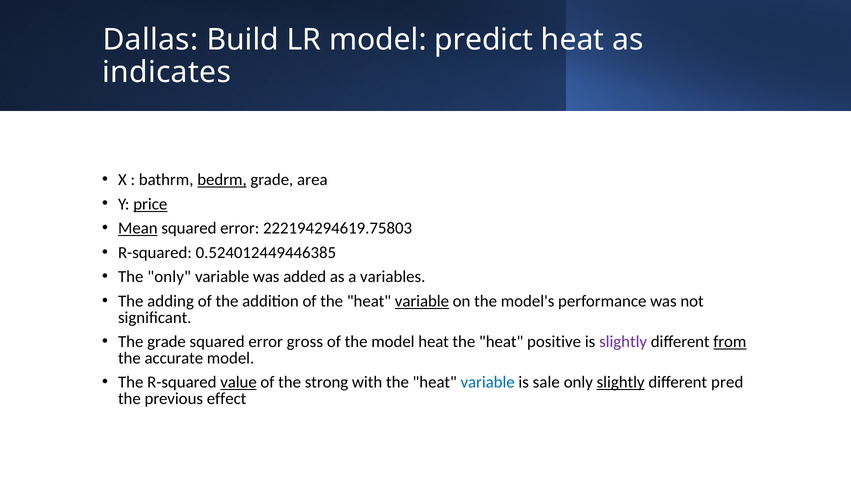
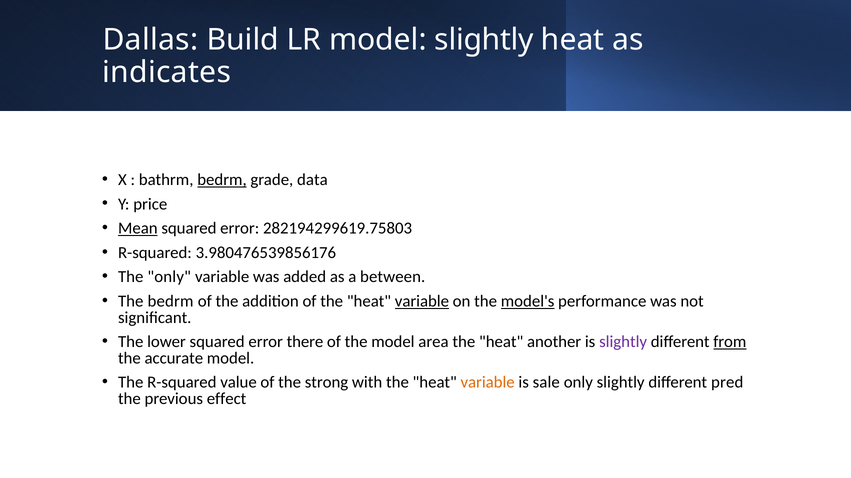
model predict: predict -> slightly (484, 40)
area: area -> data (312, 180)
price underline: present -> none (150, 204)
222194294619.75803: 222194294619.75803 -> 282194299619.75803 (338, 229)
0.524012449446385: 0.524012449446385 -> 3.980476539856176 (266, 253)
variables: variables -> between (393, 277)
The adding: adding -> bedrm (171, 302)
model's underline: none -> present (528, 302)
The grade: grade -> lower (167, 342)
gross: gross -> there (305, 342)
model heat: heat -> area (433, 342)
positive: positive -> another (554, 342)
value underline: present -> none (239, 383)
variable colour: blue -> orange (488, 383)
slightly underline: present -> none (621, 383)
